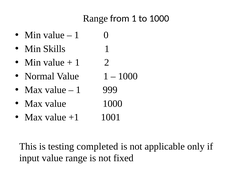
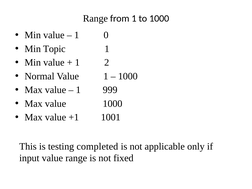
Skills: Skills -> Topic (54, 49)
